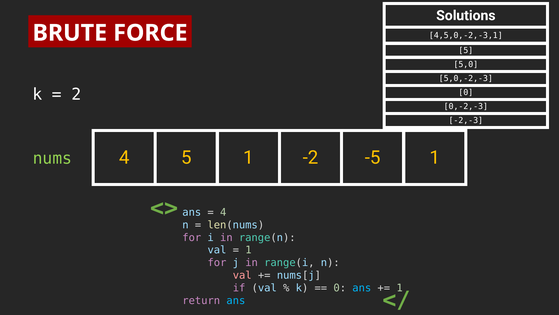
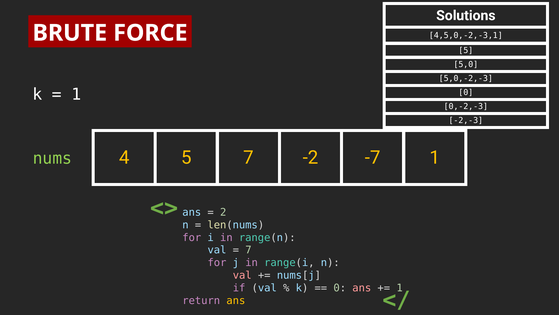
2: 2 -> 1 (76, 94)
5 1: 1 -> 7 (248, 157)
-5: -5 -> -7 (373, 157)
4: 4 -> 2 (223, 212)
1: 1 -> 7 (248, 250)
ans colour: light blue -> pink (362, 287)
ans colour: light blue -> yellow (236, 300)
